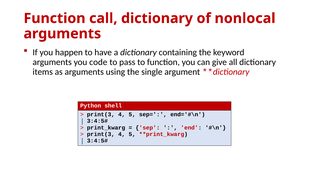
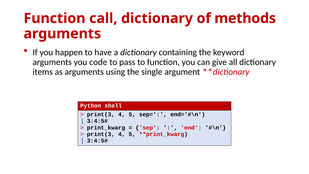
nonlocal: nonlocal -> methods (245, 18)
